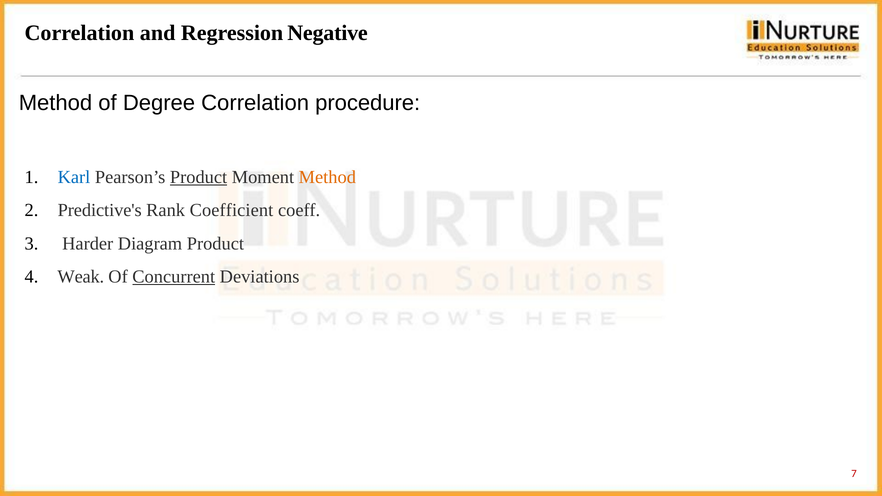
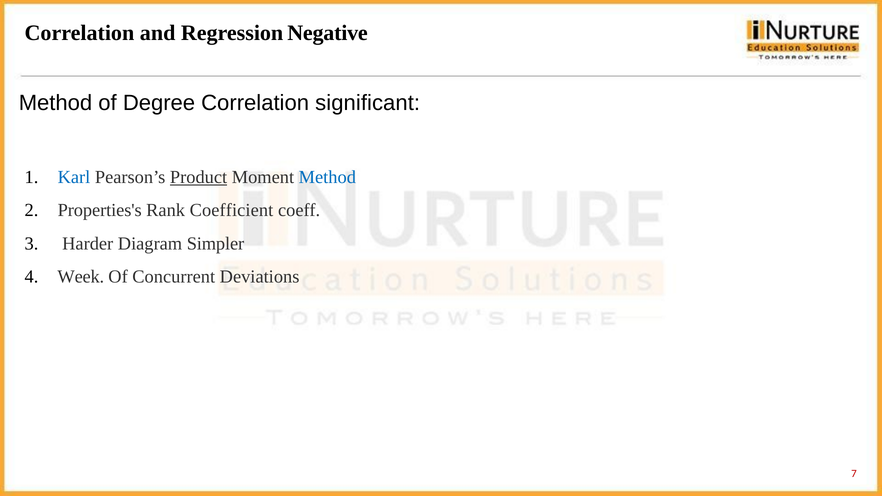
procedure: procedure -> significant (368, 103)
Method colour: orange -> blue (327, 177)
Predictive's: Predictive's -> Properties's (100, 210)
Diagram Product: Product -> Simpler (215, 244)
Weak: Weak -> Week (81, 277)
Concurrent underline: present -> none (174, 277)
